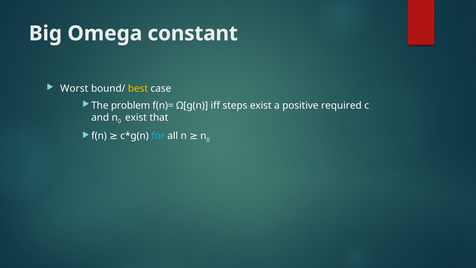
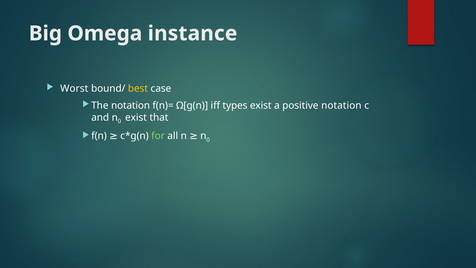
constant: constant -> instance (192, 33)
The problem: problem -> notation (131, 105)
steps: steps -> types (235, 105)
positive required: required -> notation (341, 105)
for colour: light blue -> light green (158, 136)
